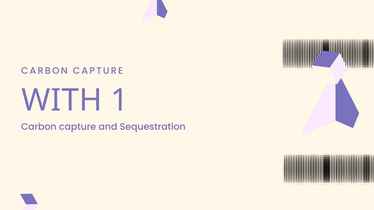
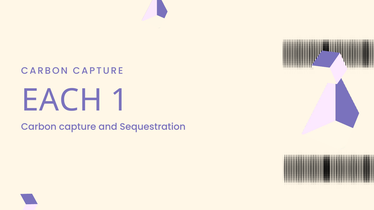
WITH: WITH -> EACH (62, 100)
